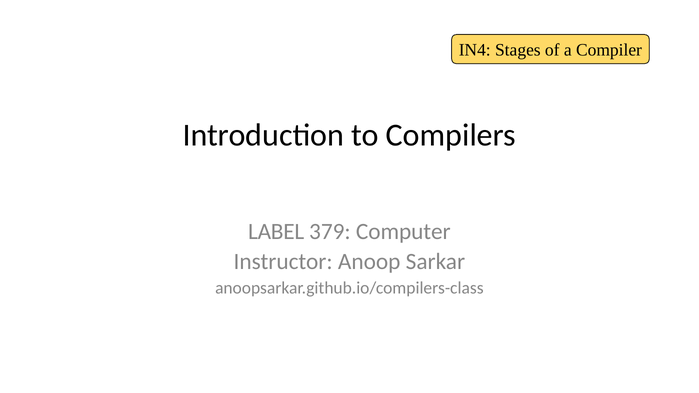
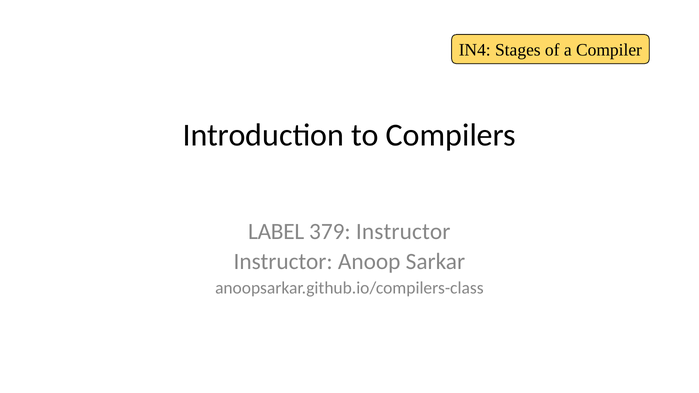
379 Computer: Computer -> Instructor (403, 232)
